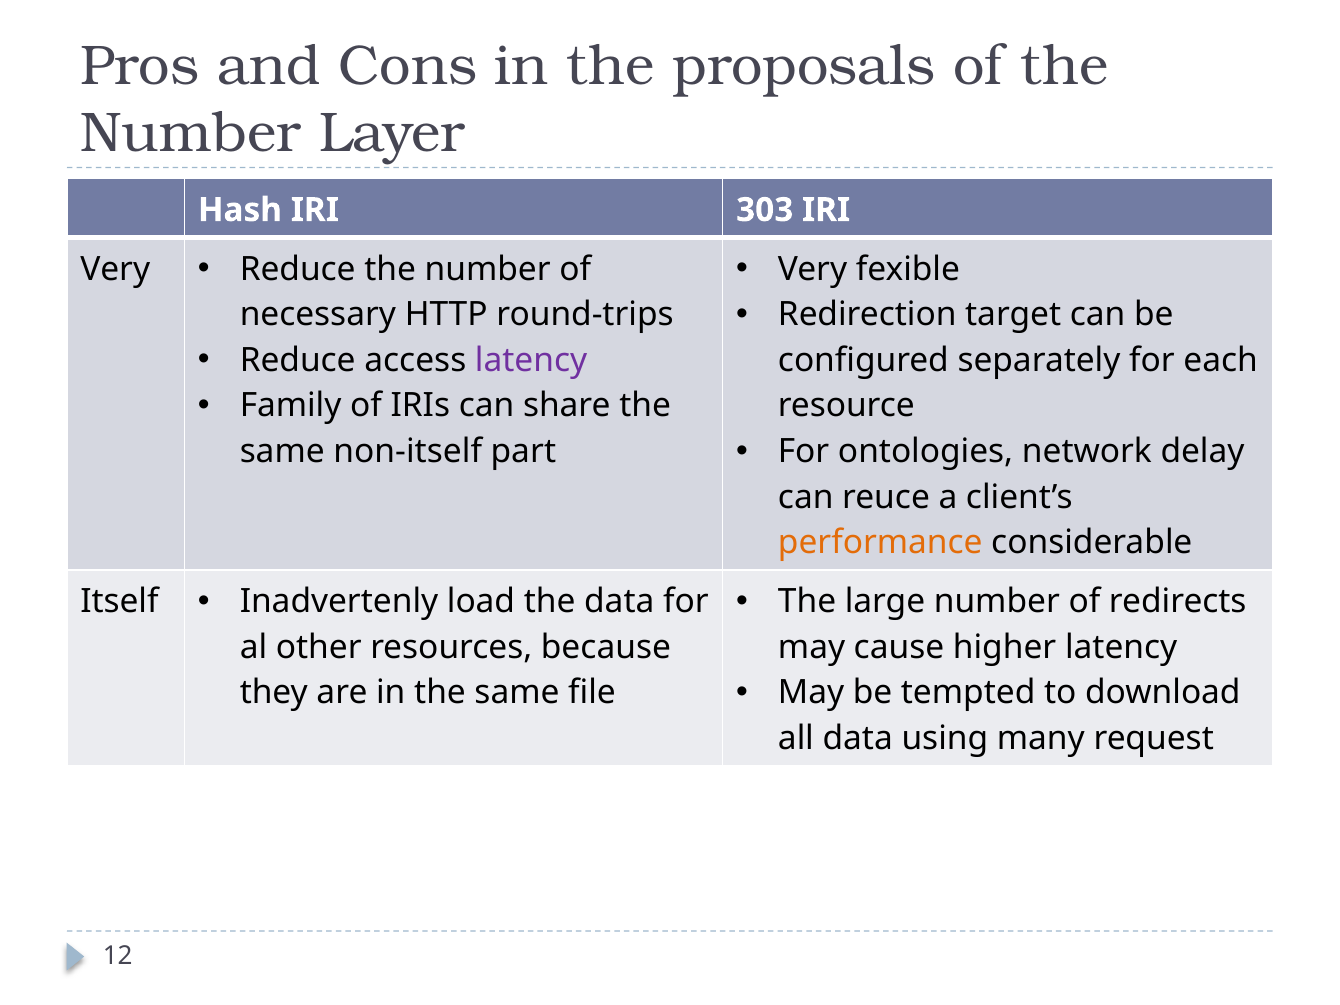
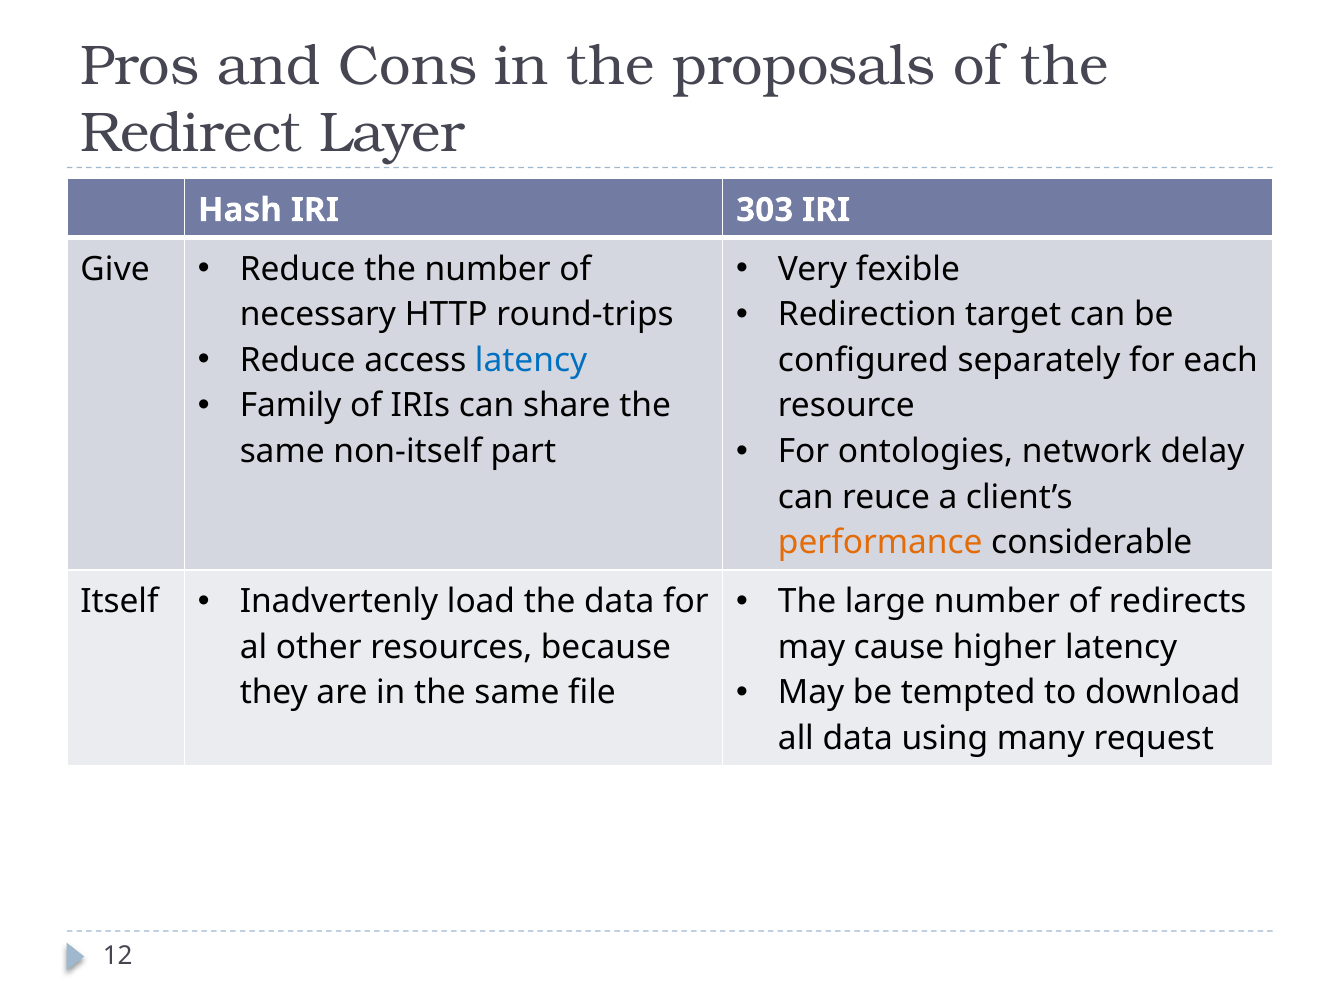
Number: Number -> Redirect (191, 133)
Very: Very -> Give (115, 269)
latency colour: purple -> blue (531, 360)
